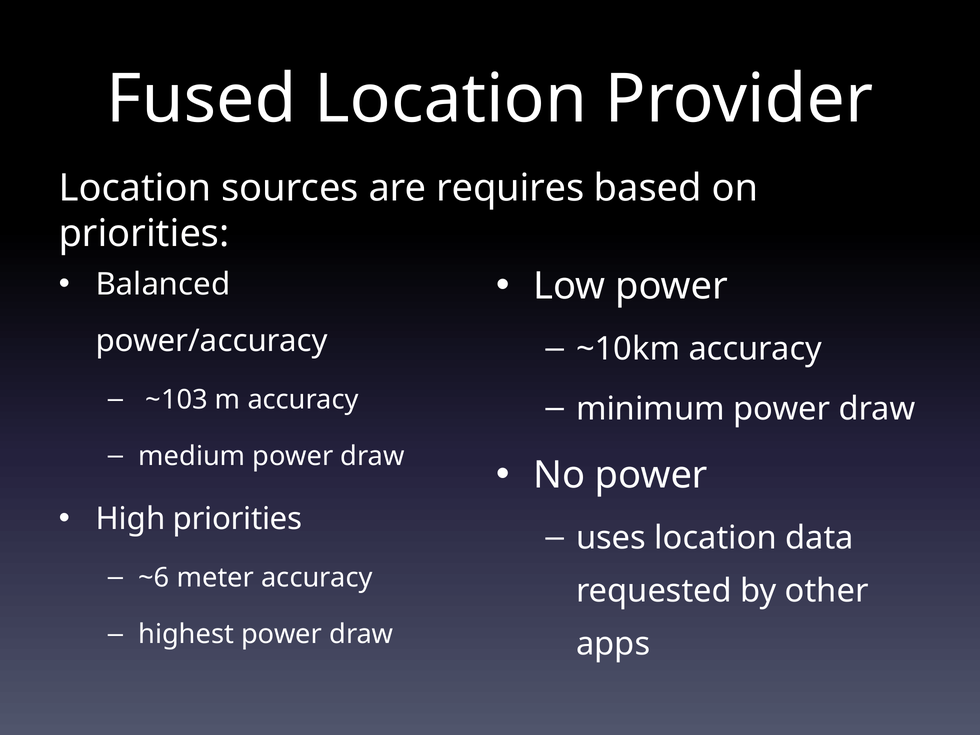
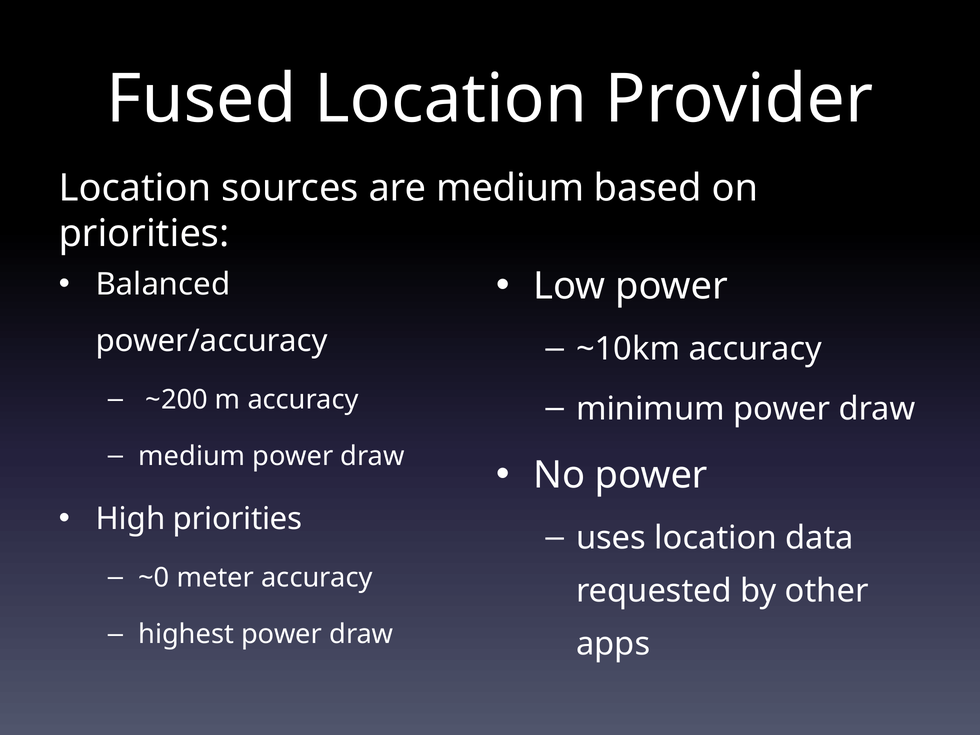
are requires: requires -> medium (510, 188)
~103: ~103 -> ~200 (177, 400)
~6: ~6 -> ~0 (154, 578)
